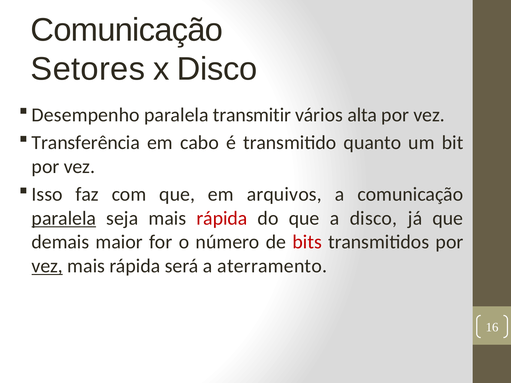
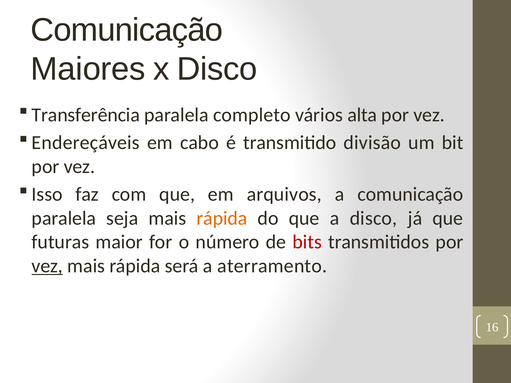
Setores: Setores -> Maiores (88, 69)
Desempenho: Desempenho -> Transferência (86, 115)
transmitir: transmitir -> completo (252, 115)
Transferência: Transferência -> Endereçáveis (86, 143)
quanto: quanto -> divisão (372, 143)
paralela underline: present -> none (64, 218)
rápida colour: red -> orange (222, 218)
demais: demais -> futuras (60, 242)
